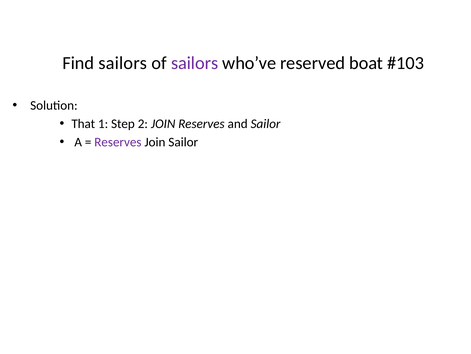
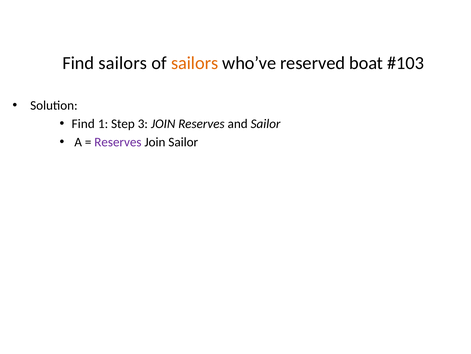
sailors colour: purple -> orange (195, 63)
That: That -> Find (83, 124)
2: 2 -> 3 (143, 124)
